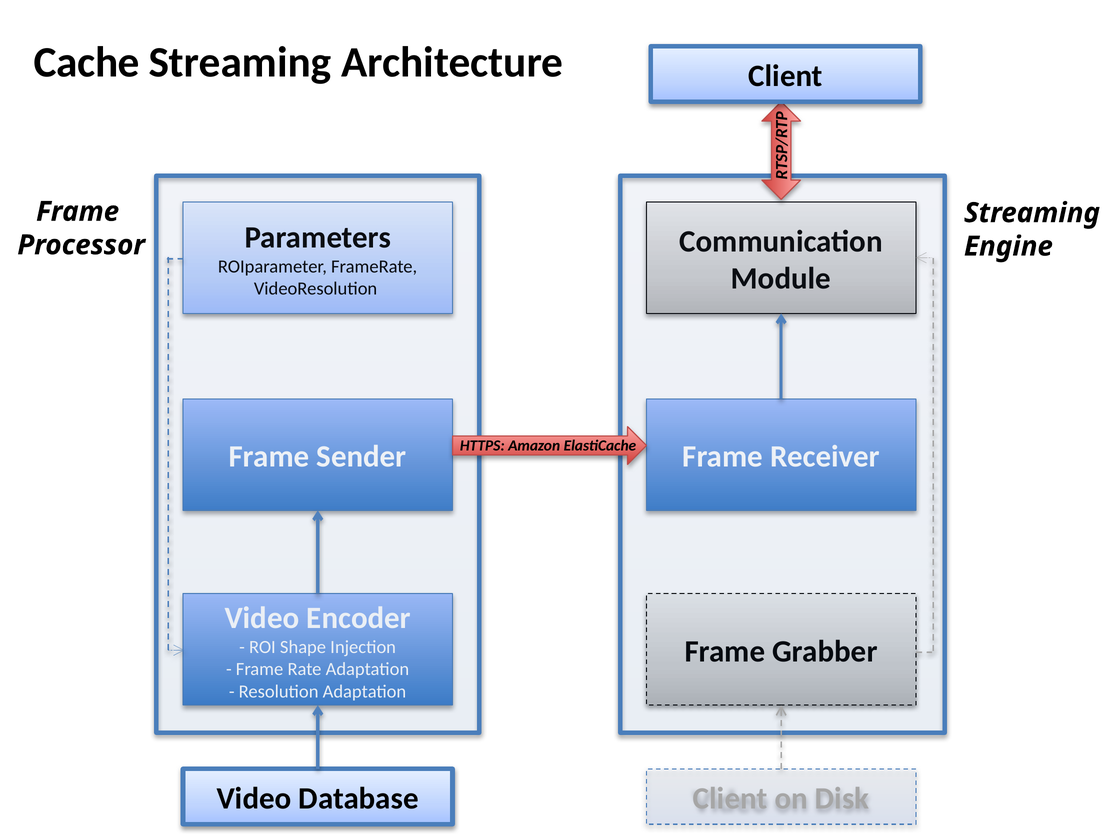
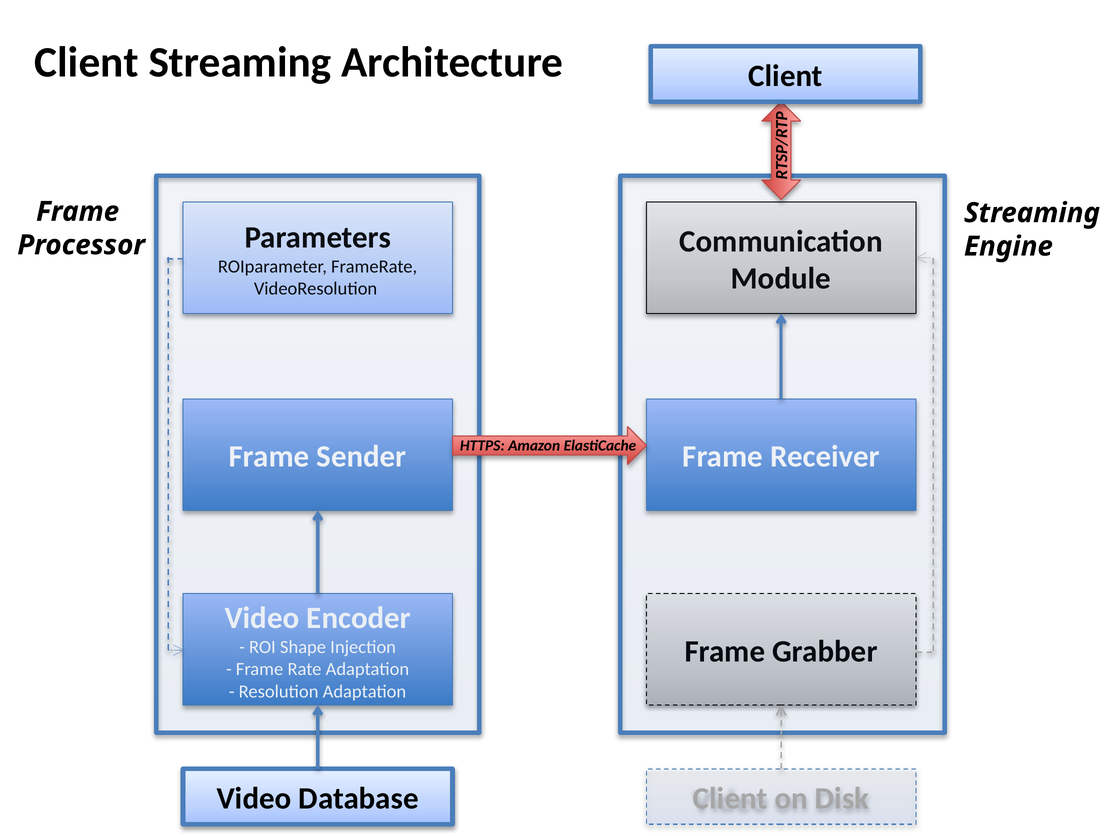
Cache: Cache -> Client (87, 62)
